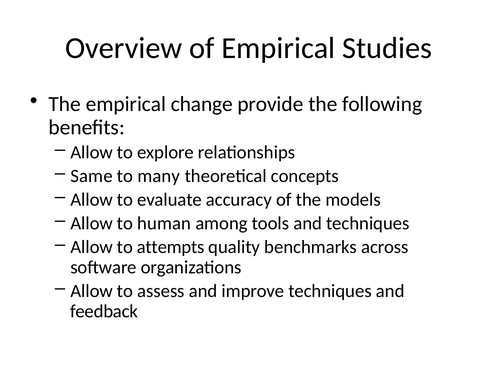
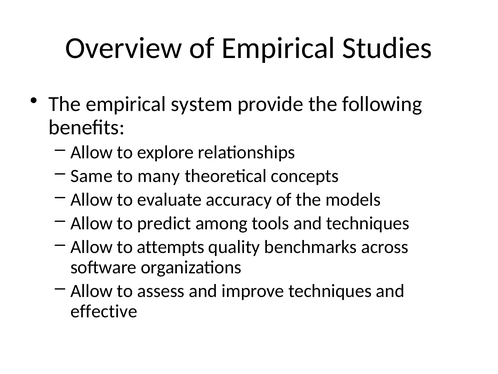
change: change -> system (202, 104)
human: human -> predict (164, 223)
feedback: feedback -> effective (104, 311)
